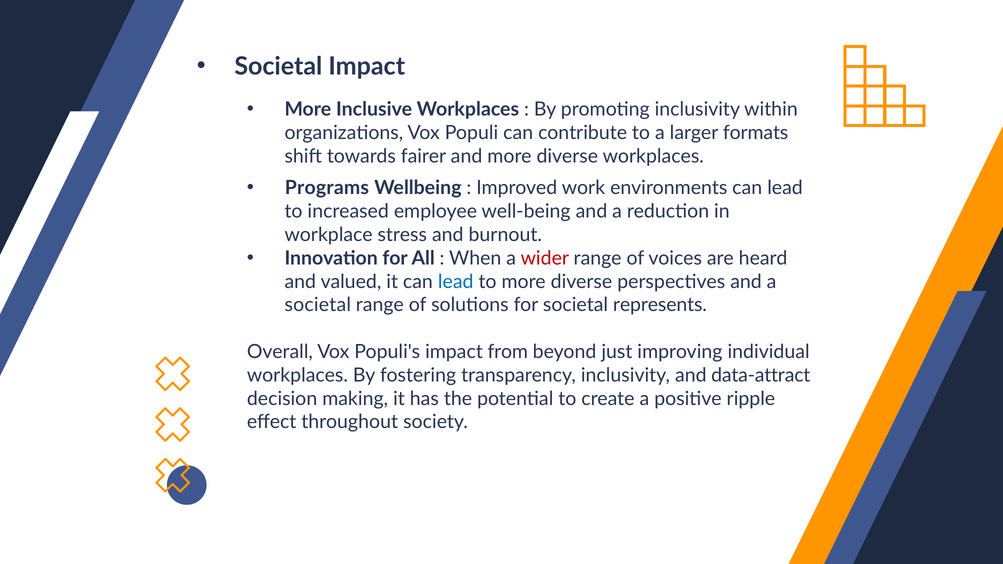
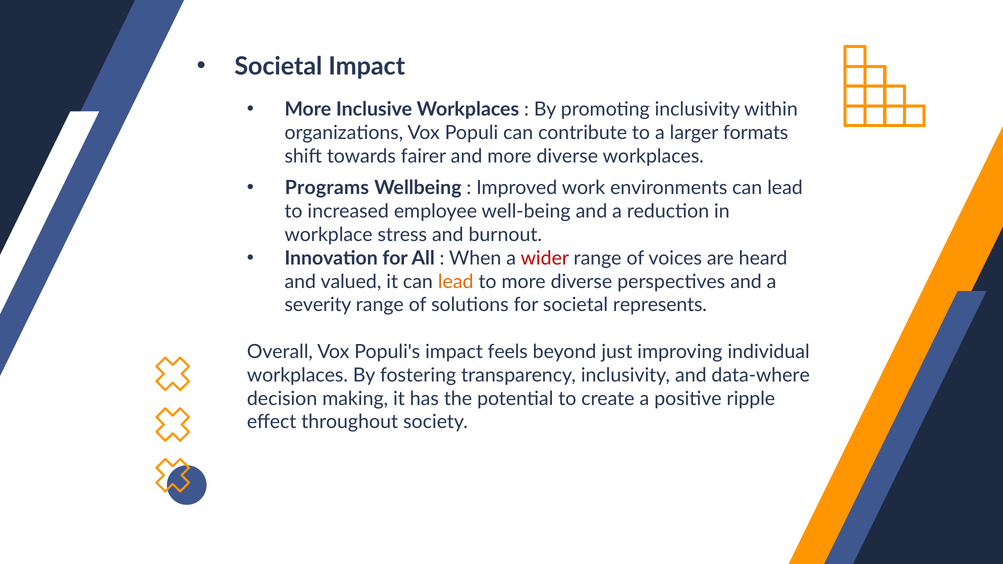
lead colour: blue -> orange (456, 282)
societal: societal -> severity (318, 305)
from: from -> feels (508, 352)
data-attract: data-attract -> data-where (761, 375)
